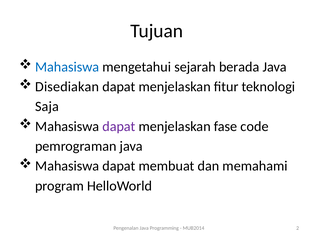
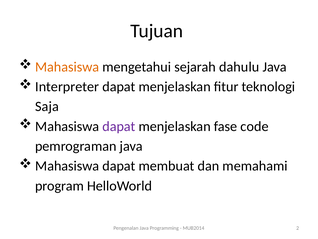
Mahasiswa colour: blue -> orange (67, 67)
berada: berada -> dahulu (239, 67)
Disediakan: Disediakan -> Interpreter (67, 87)
